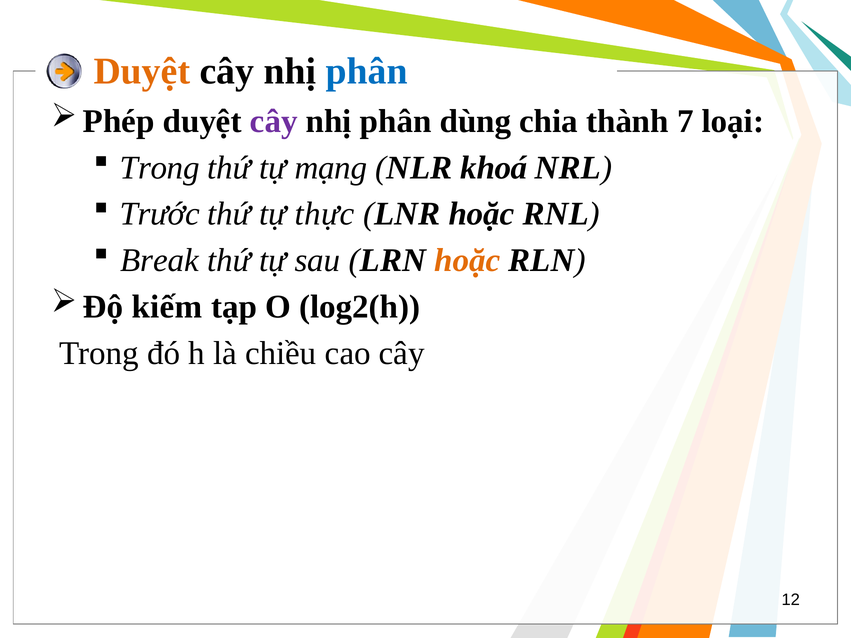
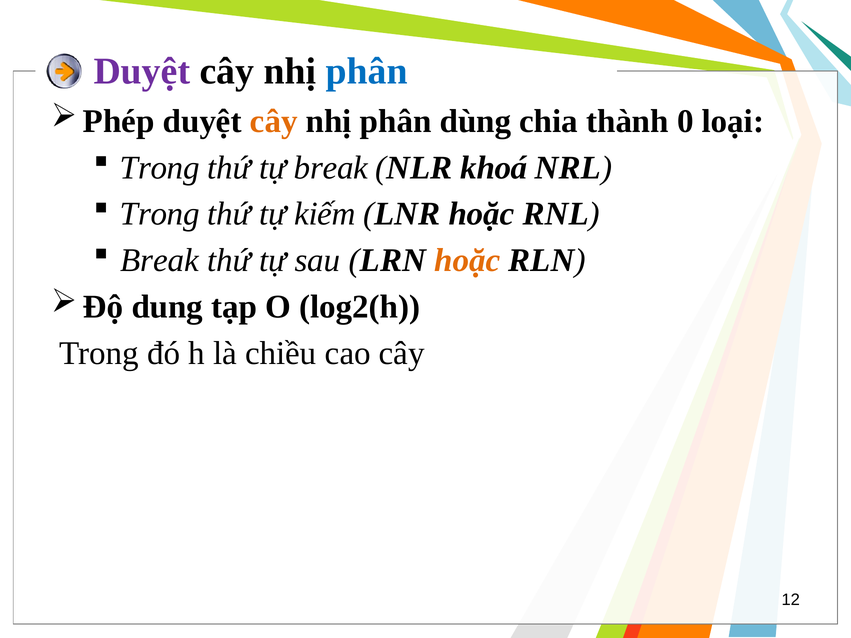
Duyệt colour: orange -> purple (142, 71)
cây colour: purple -> orange (274, 121)
7: 7 -> 0 (685, 121)
tự mạng: mạng -> break (331, 168)
Trước: Trước -> Trong (160, 214)
thực: thực -> kiếm (325, 214)
kiếm: kiếm -> dung (167, 307)
